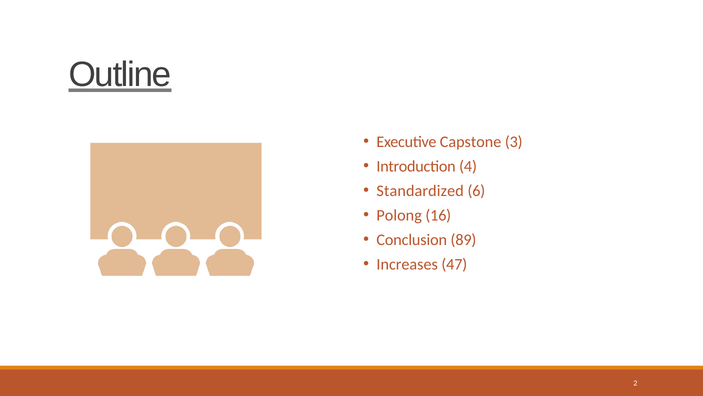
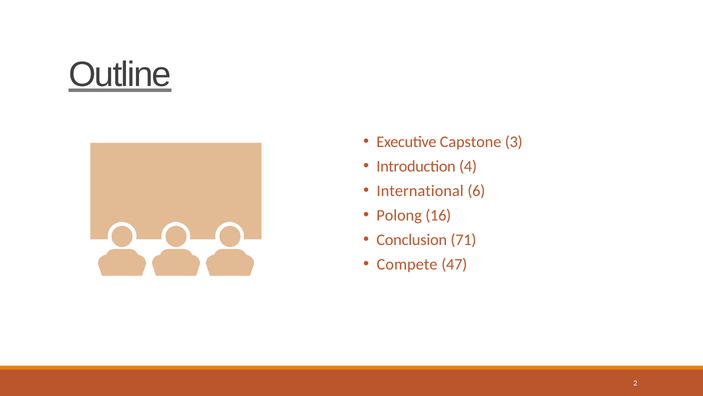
Standardized: Standardized -> International (420, 190)
89: 89 -> 71 (463, 239)
Increases: Increases -> Compete (407, 264)
